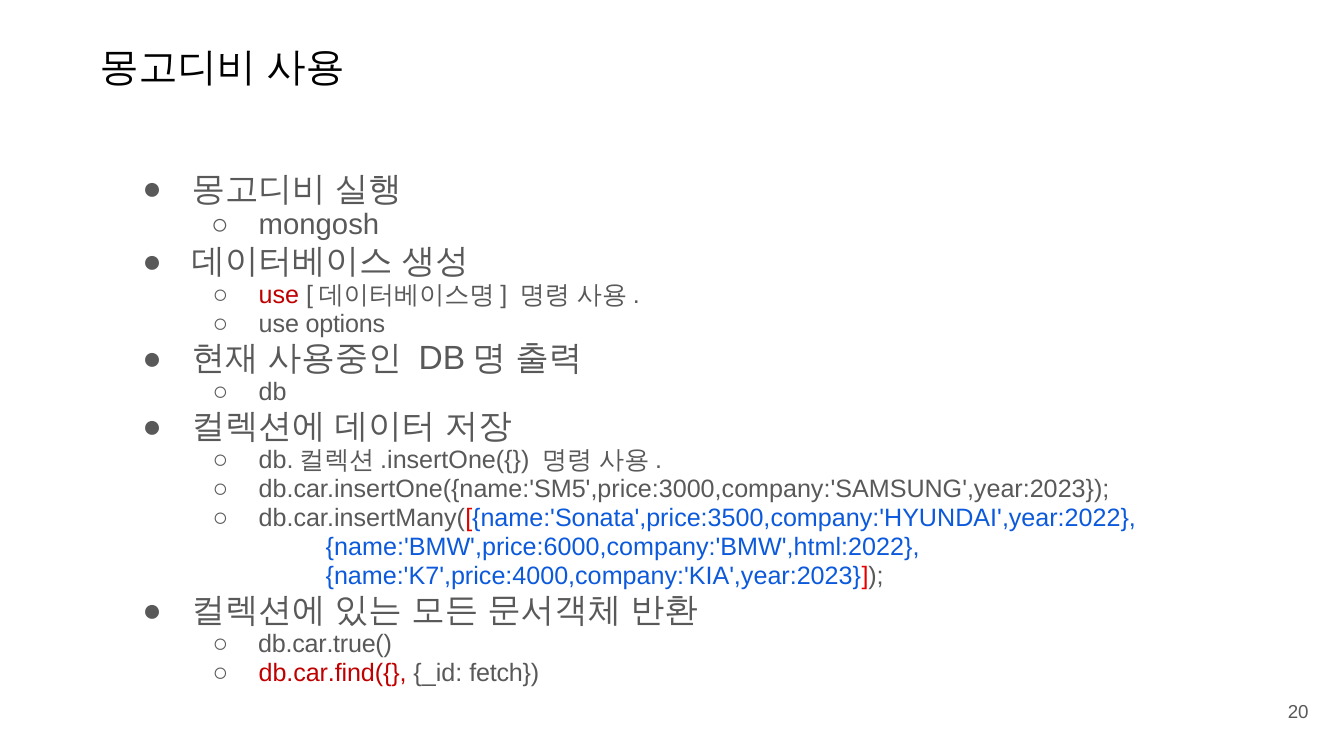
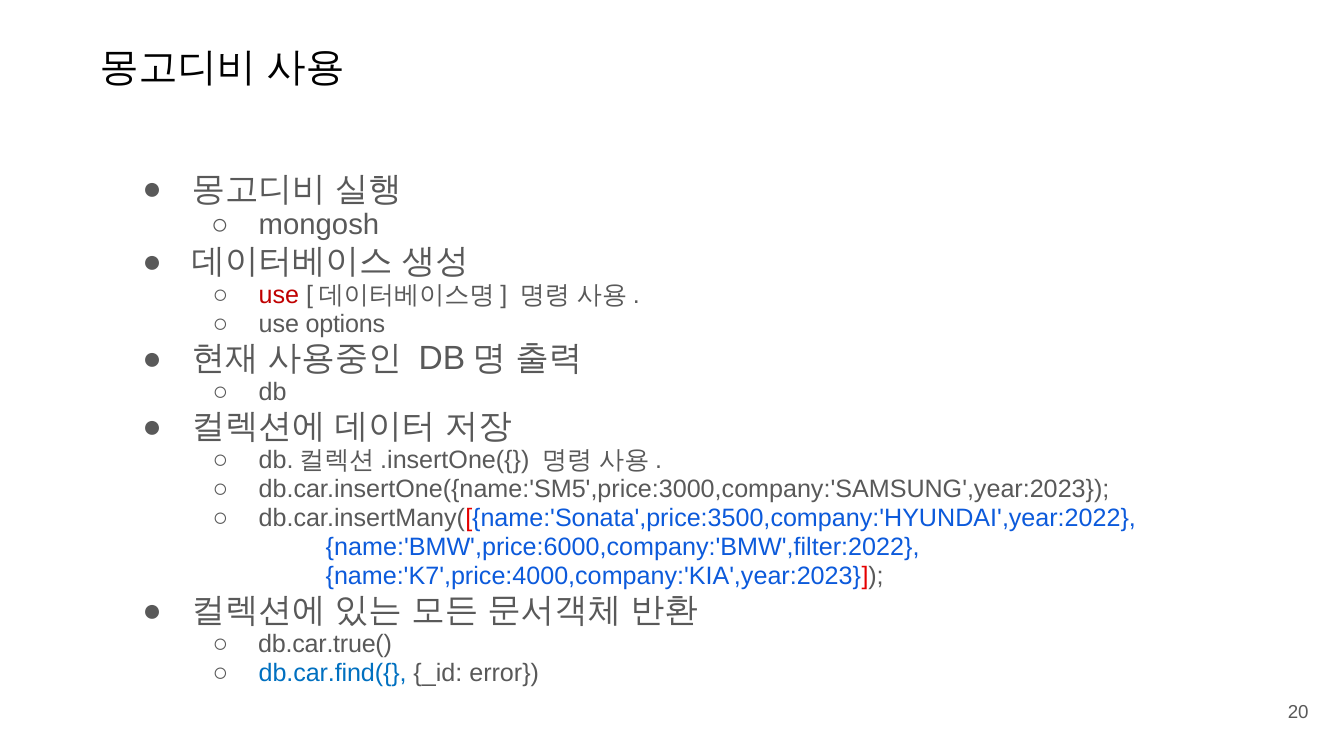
name:'BMW',price:6000,company:'BMW',html:2022: name:'BMW',price:6000,company:'BMW',html:2022 -> name:'BMW',price:6000,company:'BMW',filter:2022 (623, 547)
db.car.find({ colour: red -> blue (333, 673)
fetch: fetch -> error (504, 673)
